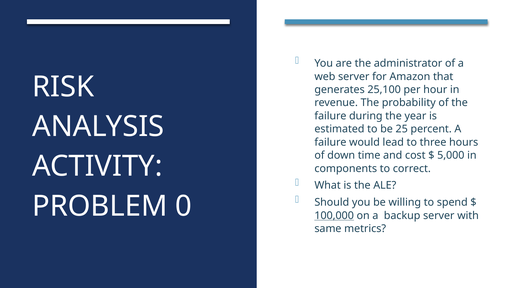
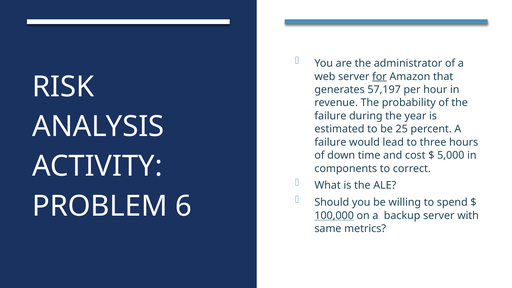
for underline: none -> present (379, 77)
25,100: 25,100 -> 57,197 (384, 90)
0: 0 -> 6 (183, 206)
